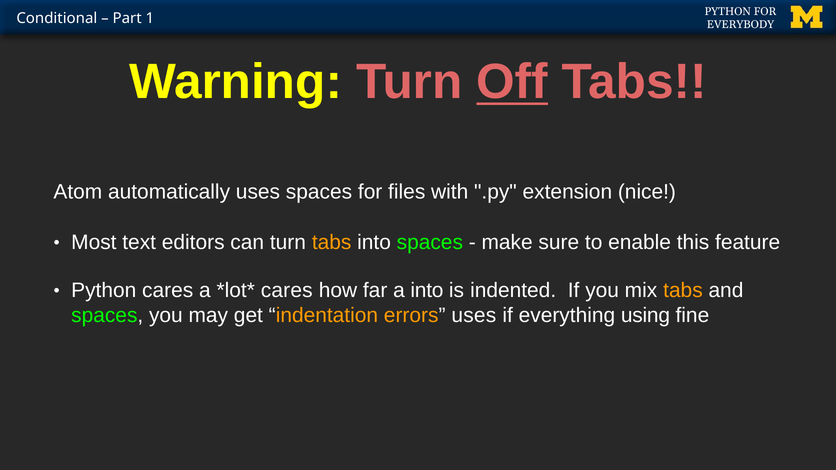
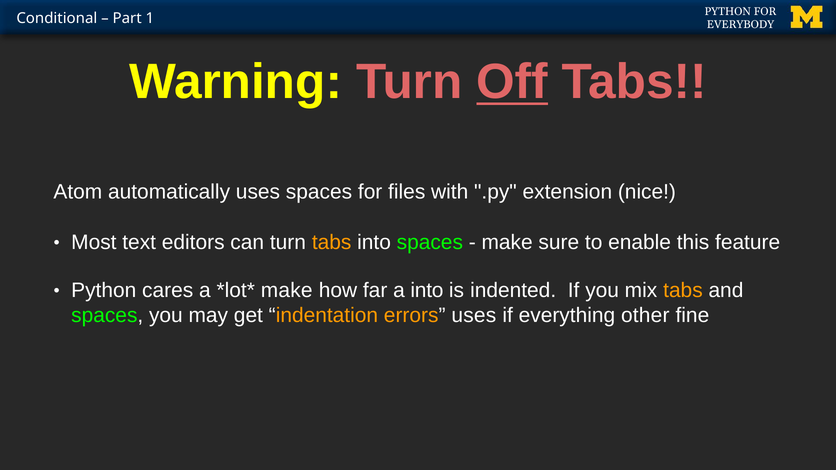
cares: cares -> make (287, 290)
using: using -> other (645, 315)
